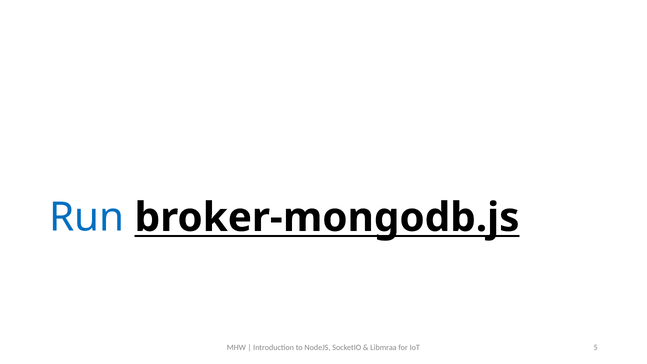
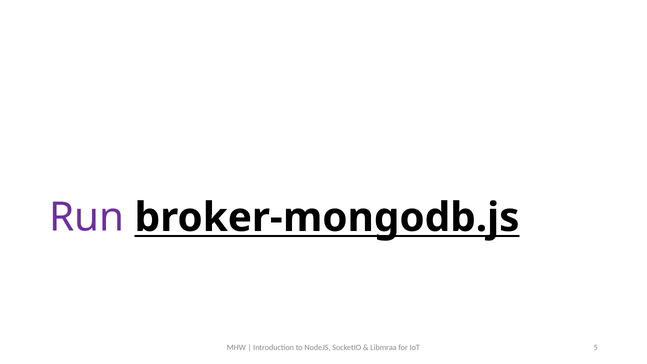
Run colour: blue -> purple (87, 218)
